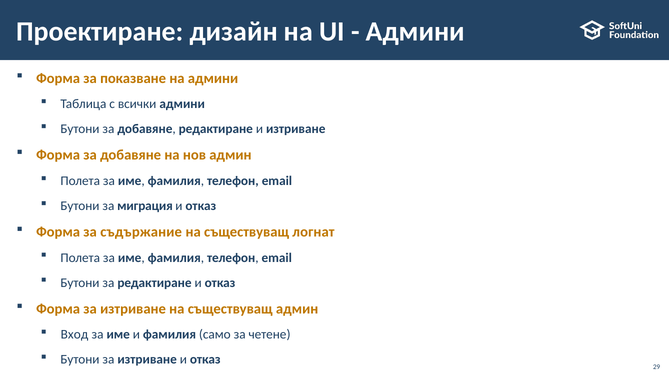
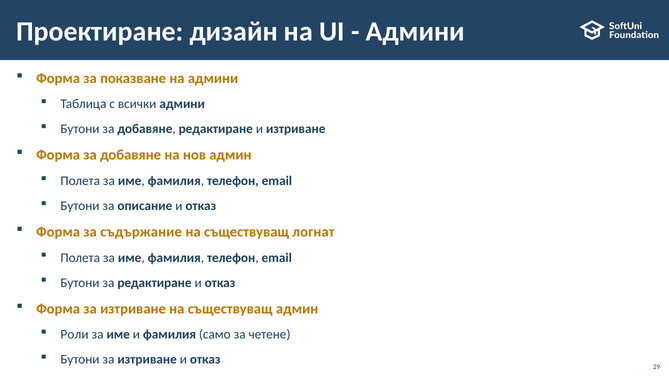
миграция: миграция -> описание (145, 206)
Вход: Вход -> Роли (74, 335)
